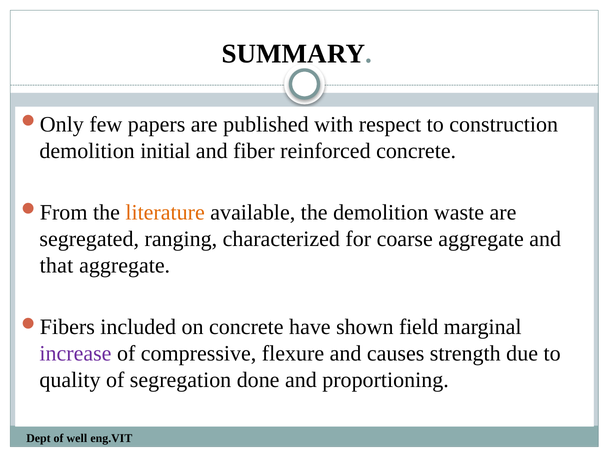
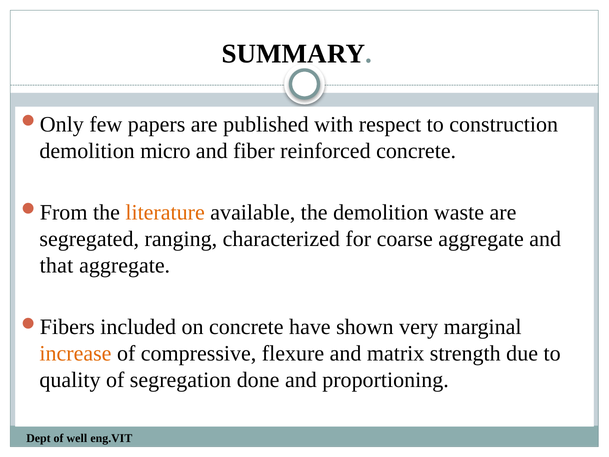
initial: initial -> micro (165, 151)
field: field -> very (419, 327)
increase colour: purple -> orange (75, 353)
causes: causes -> matrix (396, 353)
